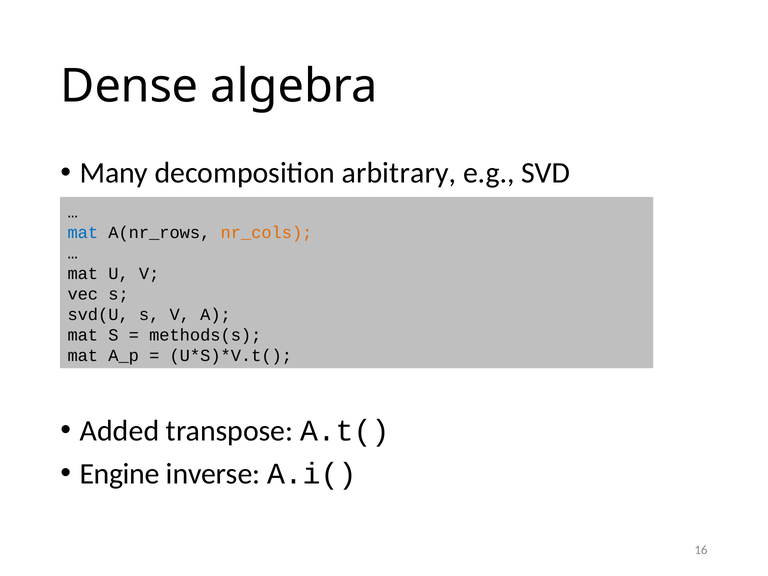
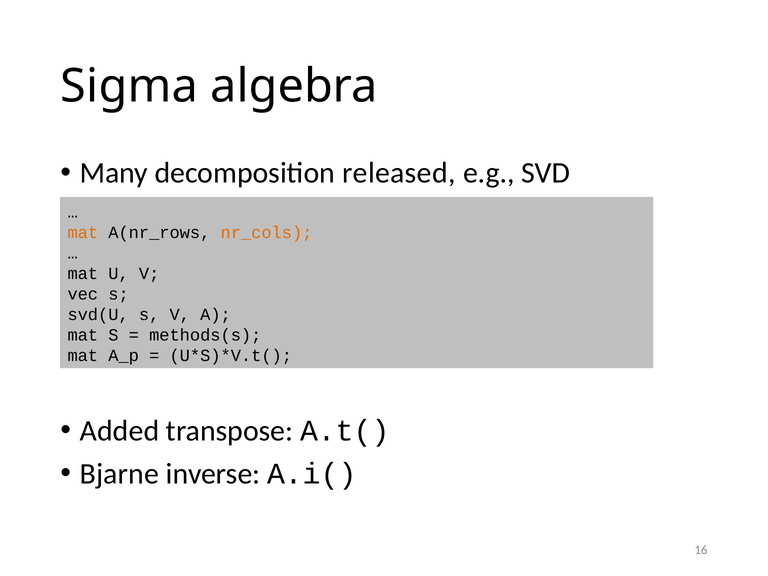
Dense: Dense -> Sigma (129, 86)
arbitrary: arbitrary -> released (399, 173)
mat colour: blue -> orange (83, 233)
Engine: Engine -> Bjarne (119, 474)
